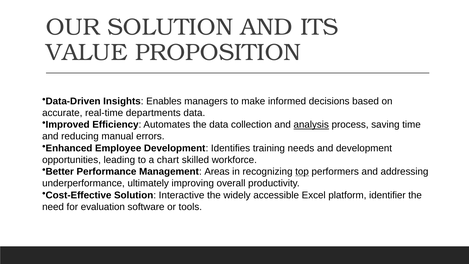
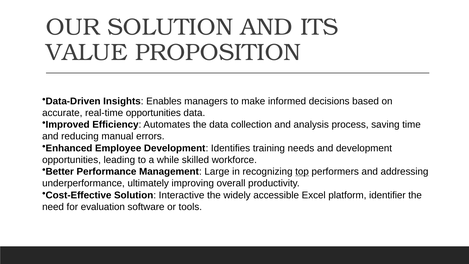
real-time departments: departments -> opportunities (153, 113)
analysis underline: present -> none (311, 125)
chart: chart -> while (168, 160)
Areas: Areas -> Large (217, 172)
